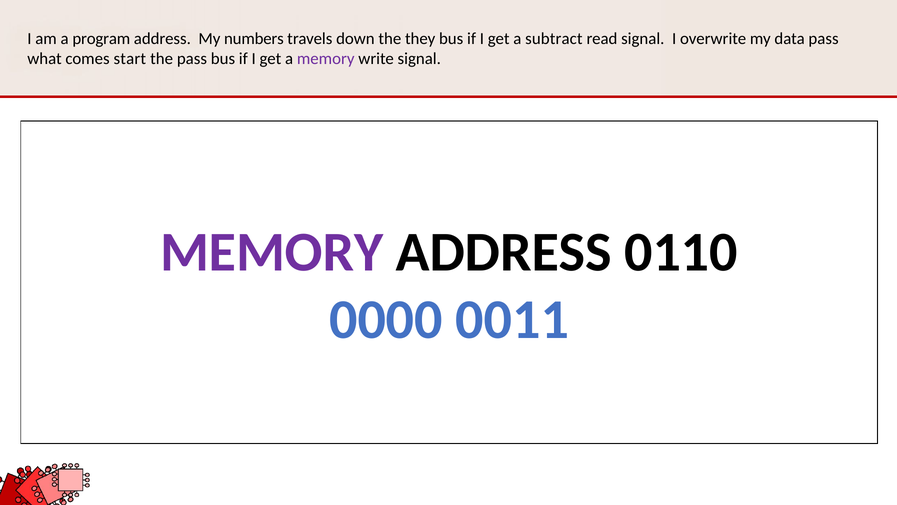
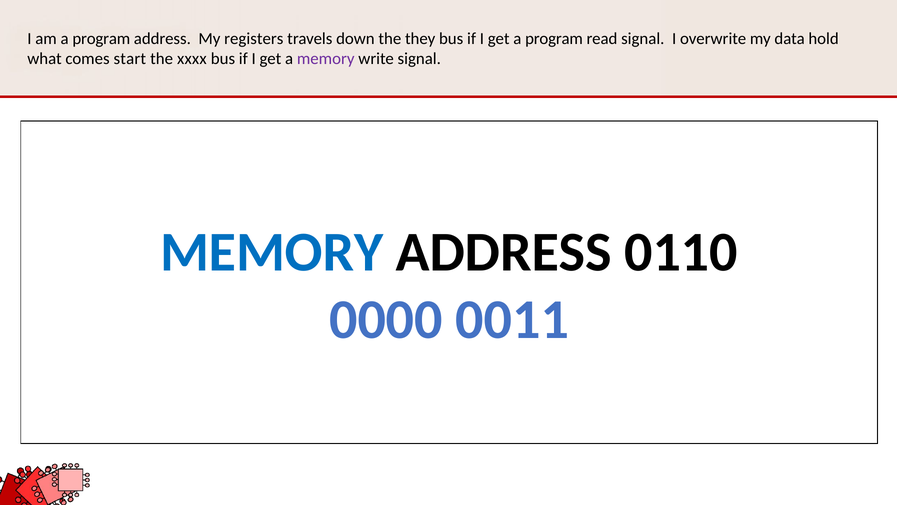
numbers: numbers -> registers (254, 39)
get a subtract: subtract -> program (554, 39)
data pass: pass -> hold (824, 39)
the pass: pass -> xxxx (192, 59)
MEMORY colour: purple -> blue (272, 252)
